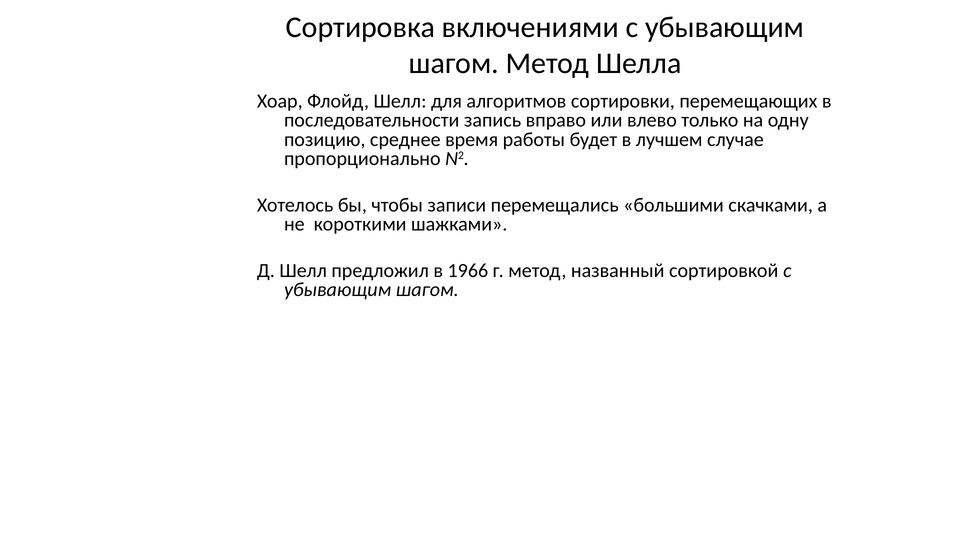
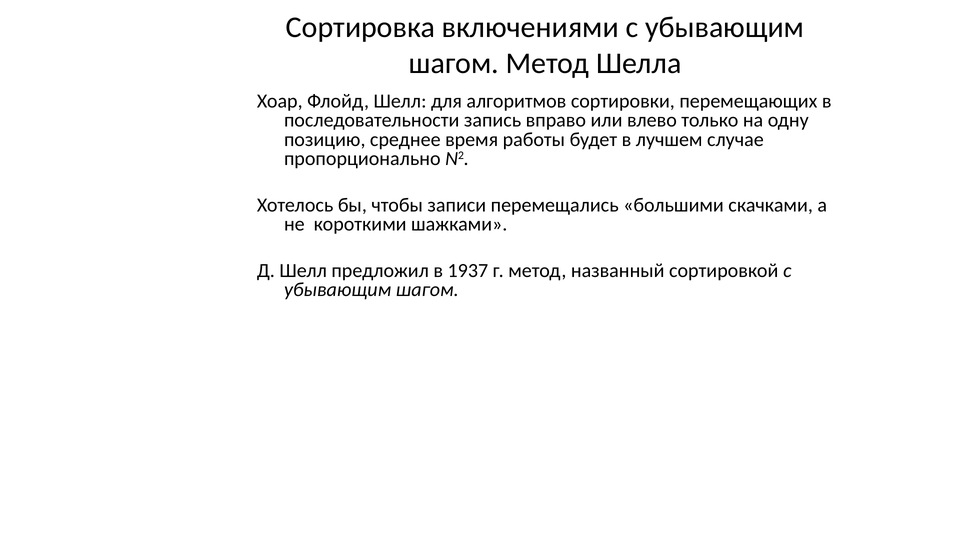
1966: 1966 -> 1937 (468, 271)
